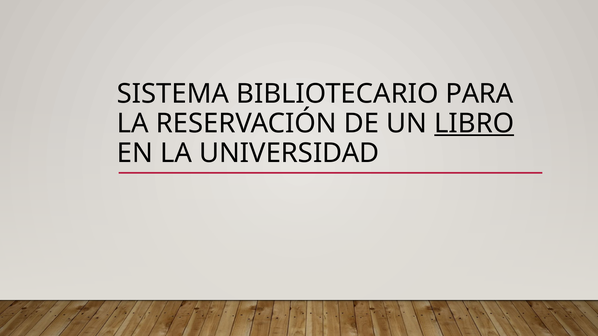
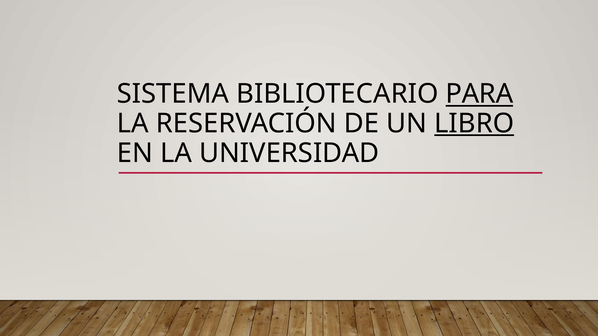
PARA underline: none -> present (479, 94)
